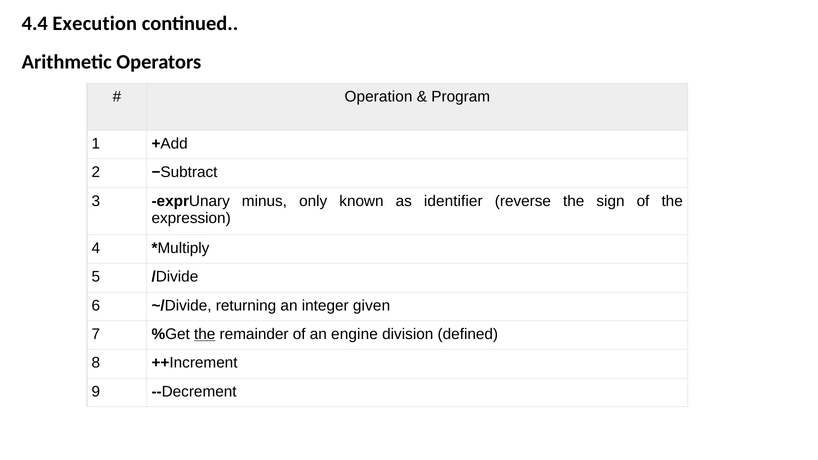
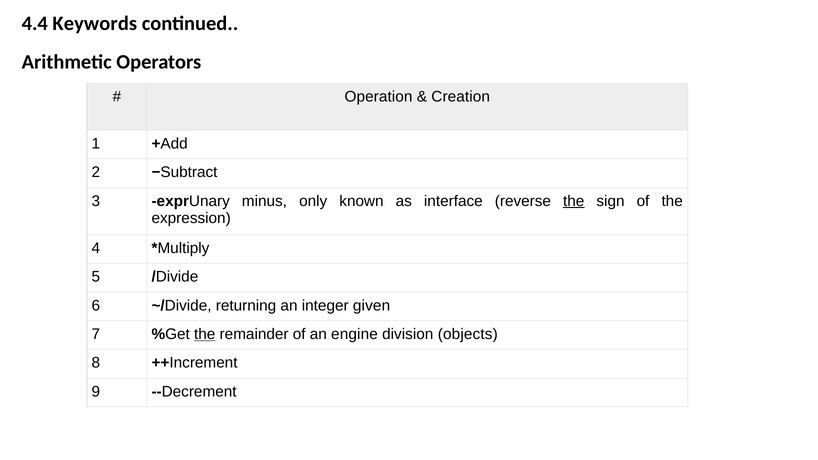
Execution: Execution -> Keywords (95, 24)
Program: Program -> Creation (461, 97)
identifier: identifier -> interface (453, 201)
the underline: none -> present (574, 201)
defined: defined -> objects (468, 334)
